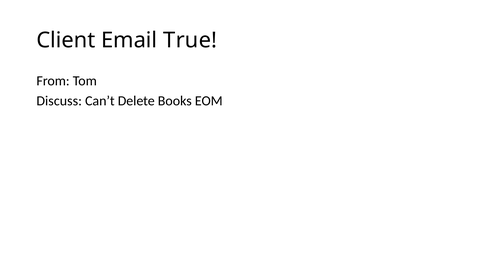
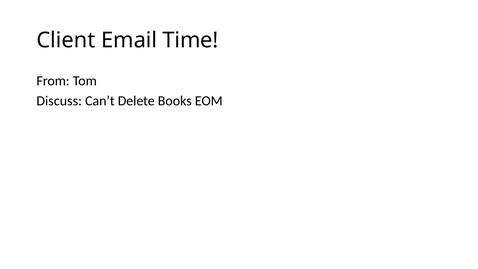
True: True -> Time (190, 40)
